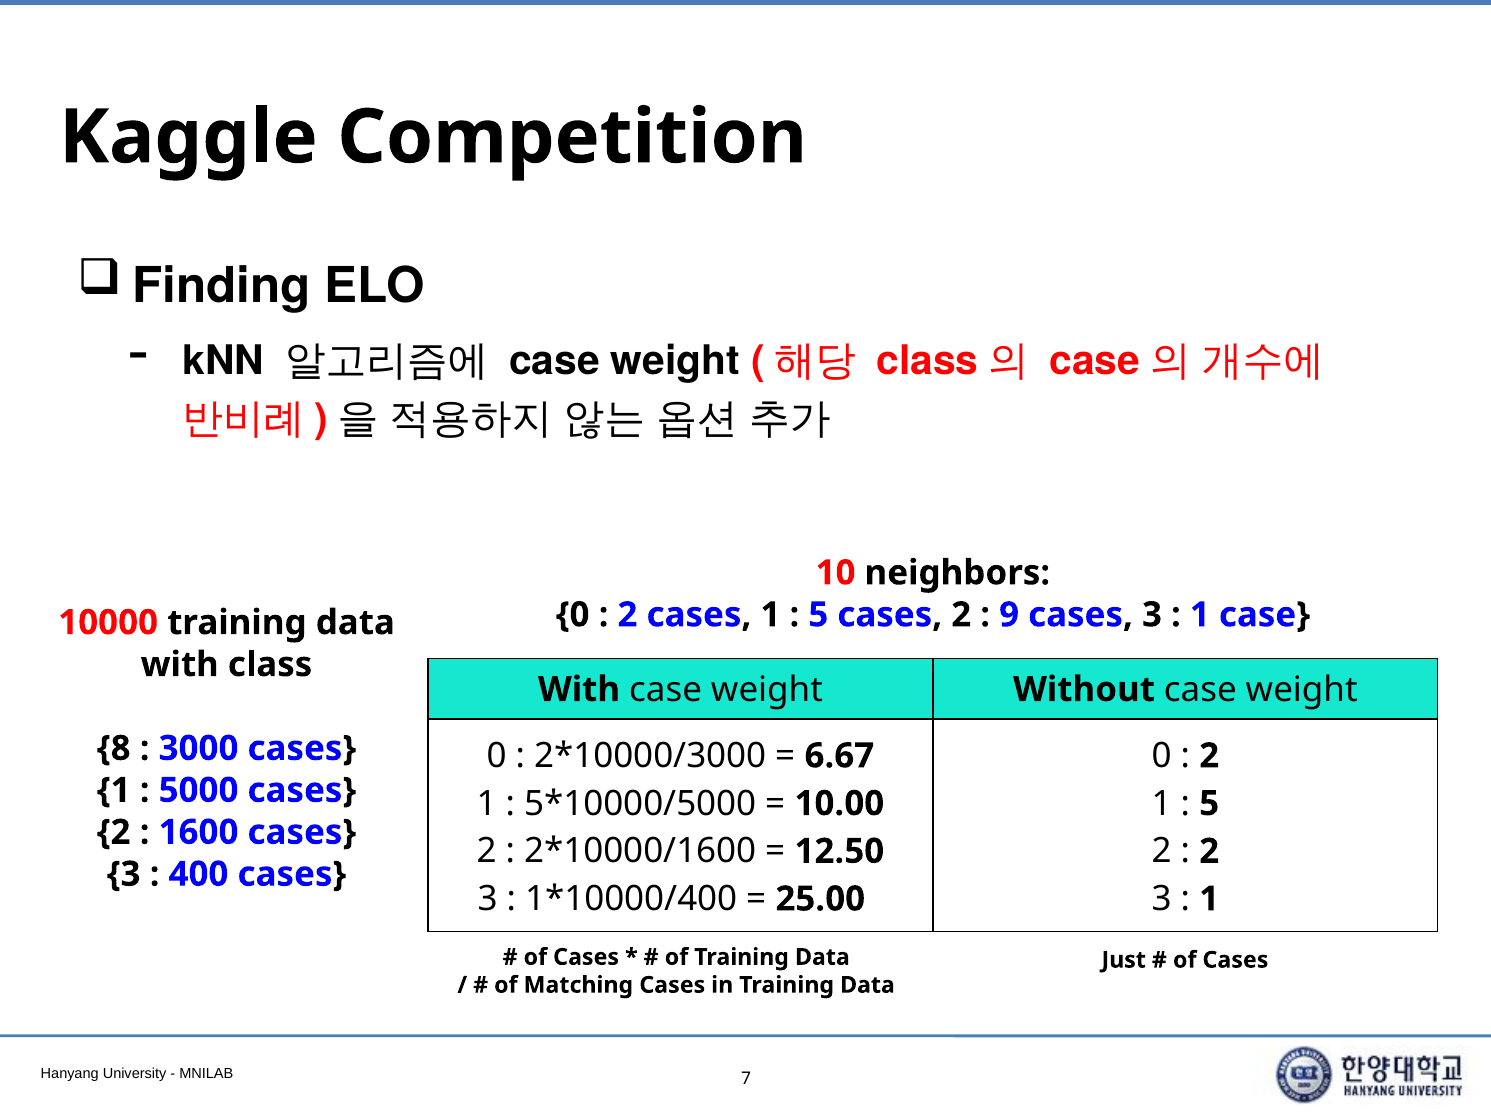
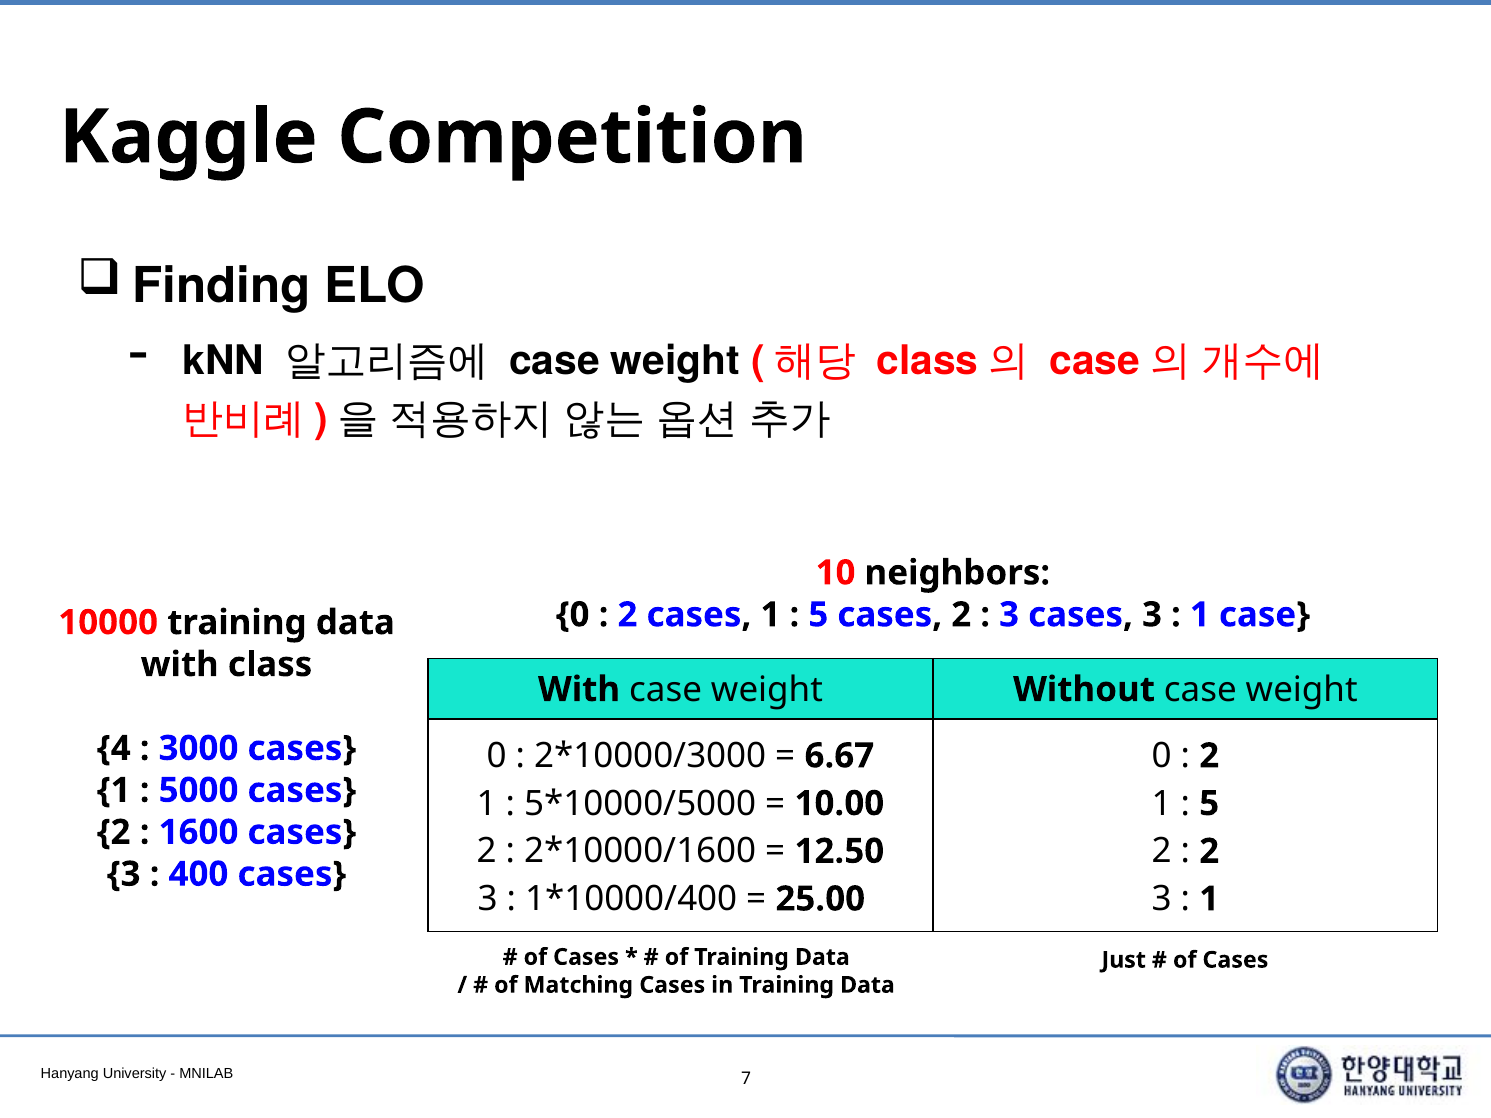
9: 9 -> 3 (1009, 615)
8: 8 -> 4 (114, 749)
